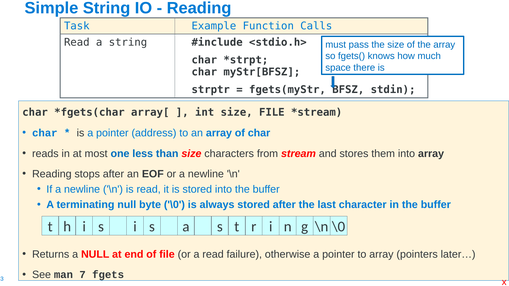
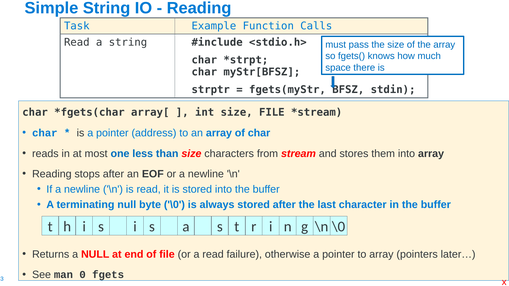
7: 7 -> 0 (83, 275)
